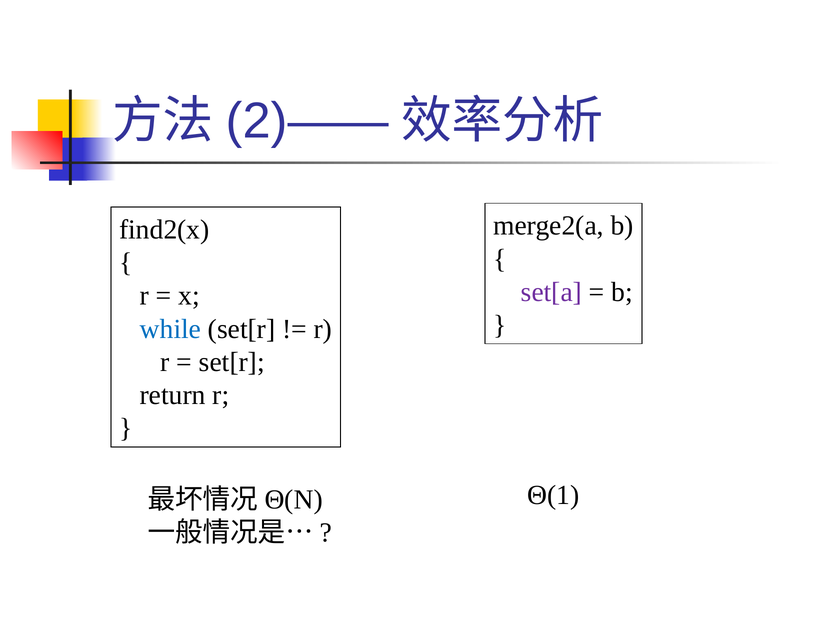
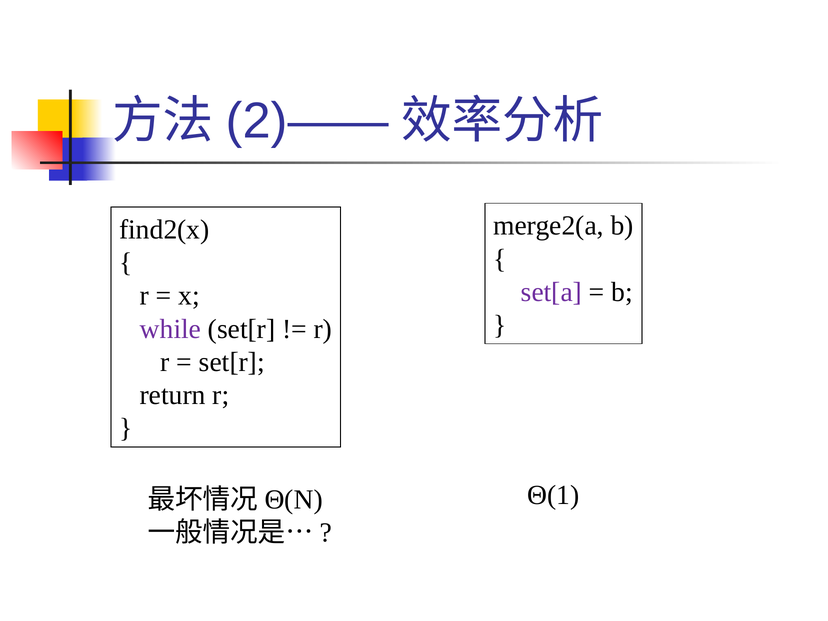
while colour: blue -> purple (170, 329)
